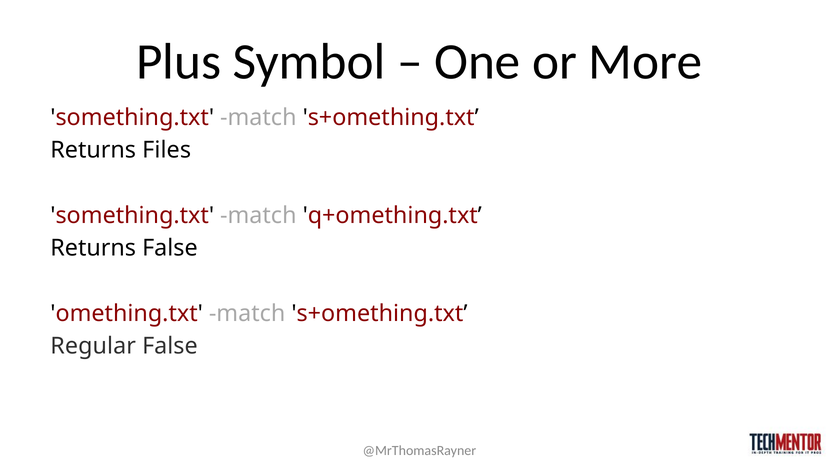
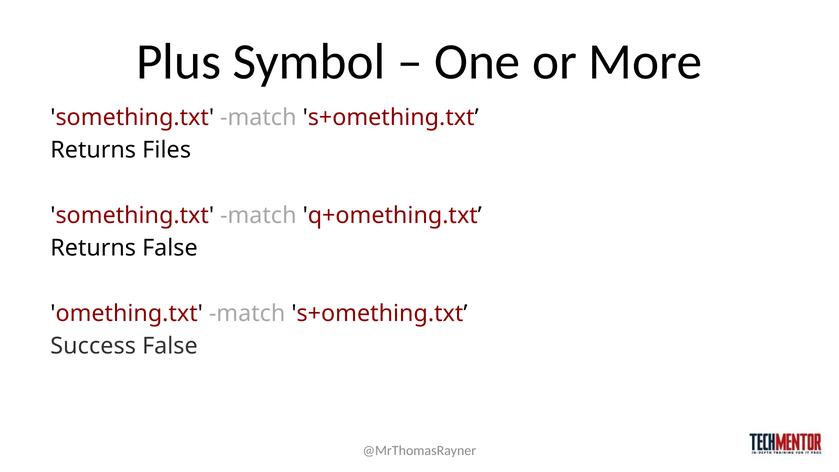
Regular: Regular -> Success (93, 346)
